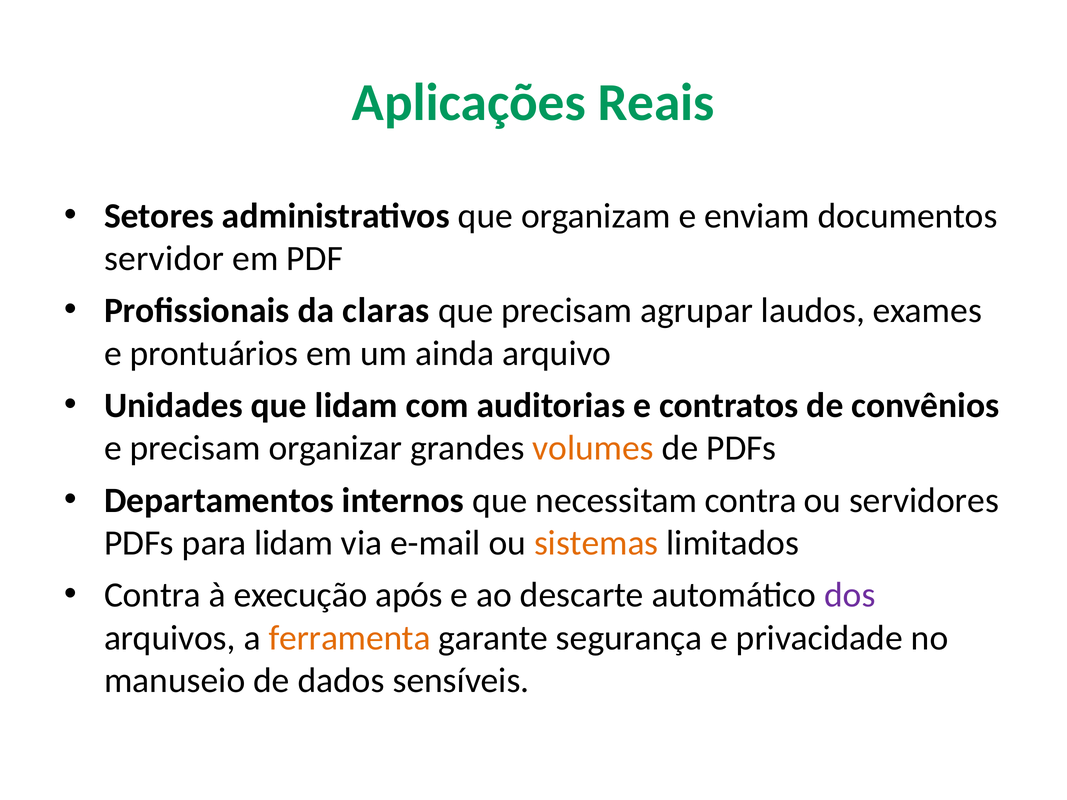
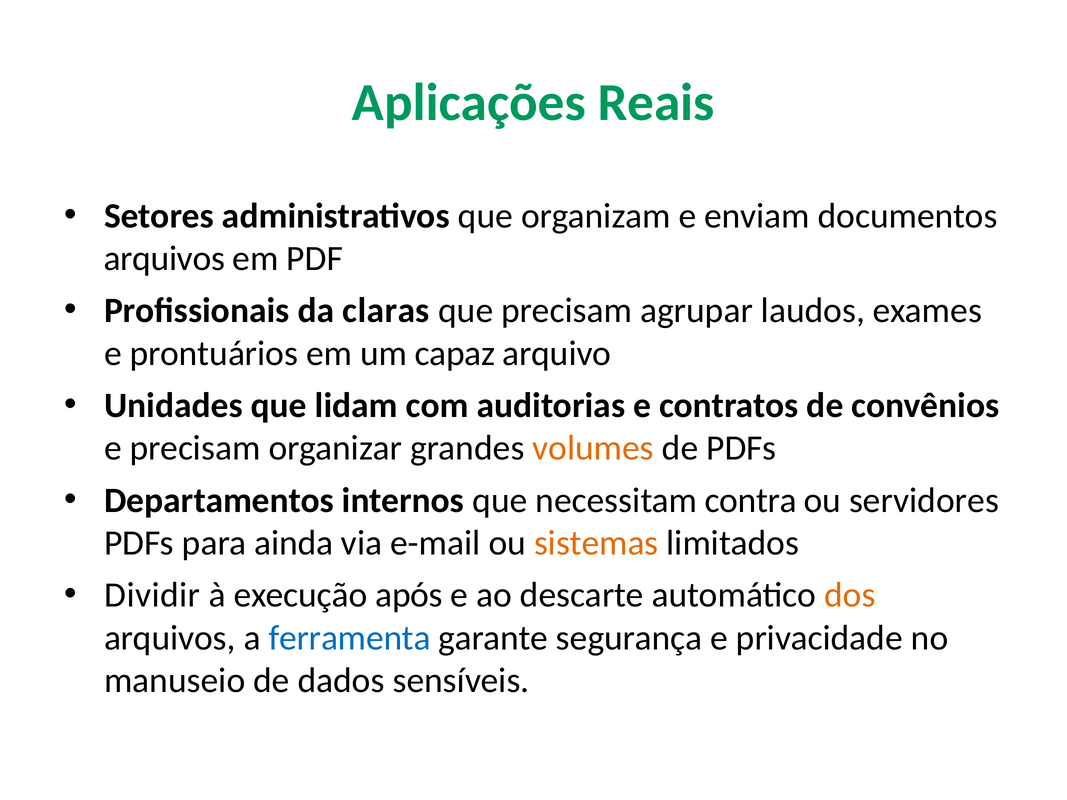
servidor: servidor -> arquivos (164, 259)
ainda: ainda -> capaz (455, 353)
para lidam: lidam -> ainda (294, 543)
Contra: Contra -> Dividir (152, 595)
dos colour: purple -> orange (850, 595)
ferramenta colour: orange -> blue (350, 638)
